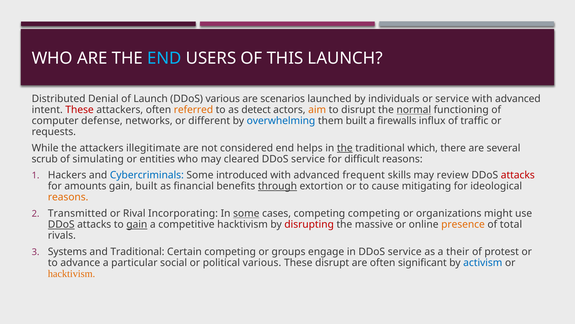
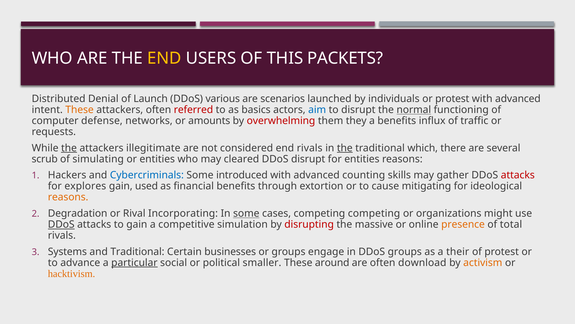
END colour: light blue -> yellow (164, 58)
THIS LAUNCH: LAUNCH -> PACKETS (345, 58)
or service: service -> protest (452, 99)
These colour: red -> orange (80, 110)
referred colour: orange -> red (193, 110)
detect: detect -> basics (256, 110)
aim colour: orange -> blue (317, 110)
different: different -> amounts (209, 121)
overwhelming colour: blue -> red (281, 121)
them built: built -> they (356, 121)
a firewalls: firewalls -> benefits (397, 121)
the underline: none -> present (69, 148)
end helps: helps -> rivals (310, 148)
service: service -> disrupt (308, 159)
for difficult: difficult -> entities (362, 159)
frequent: frequent -> counting (364, 175)
review: review -> gather (453, 175)
amounts: amounts -> explores (85, 186)
gain built: built -> used (147, 186)
through underline: present -> none (277, 186)
Transmitted: Transmitted -> Degradation (78, 213)
gain underline: present -> none (137, 224)
competitive hacktivism: hacktivism -> simulation (242, 224)
Certain competing: competing -> businesses (230, 251)
in DDoS service: service -> groups (405, 251)
particular underline: none -> present (134, 262)
political various: various -> smaller (262, 262)
These disrupt: disrupt -> around (332, 262)
significant: significant -> download (422, 262)
activism colour: blue -> orange (483, 262)
